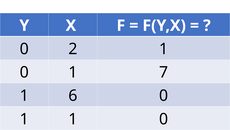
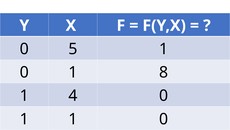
2: 2 -> 5 (73, 49)
7: 7 -> 8 (164, 72)
6: 6 -> 4 (73, 95)
